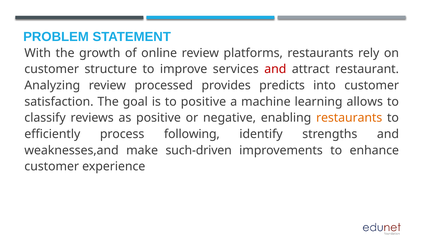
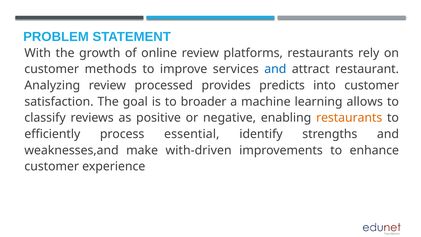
structure: structure -> methods (111, 69)
and colour: red -> blue (275, 69)
to positive: positive -> broader (204, 102)
following: following -> essential (192, 134)
such-driven: such-driven -> with-driven (199, 150)
